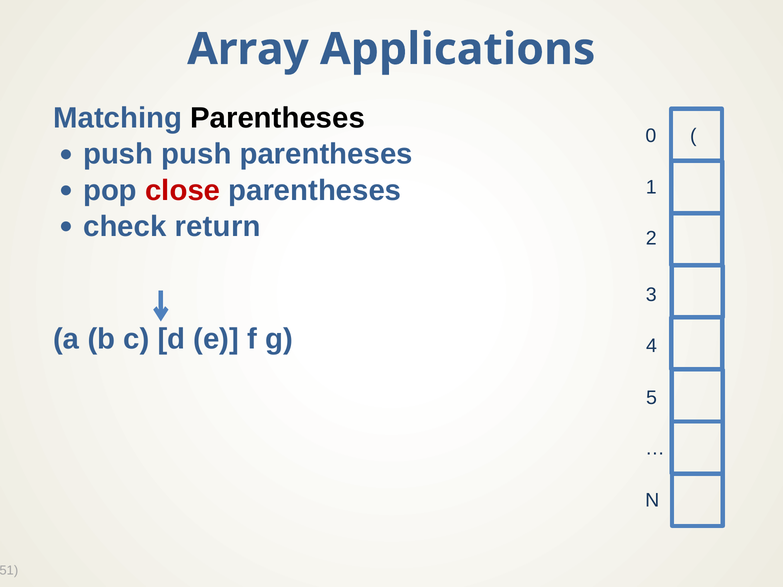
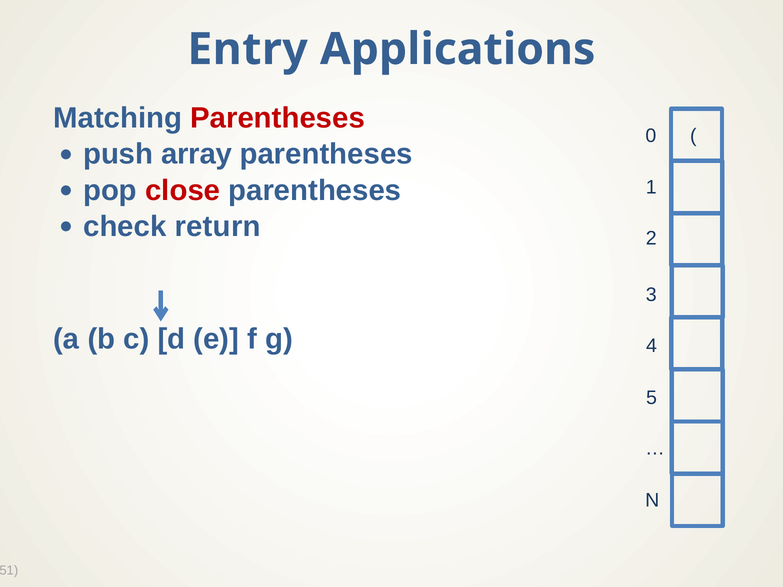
Array: Array -> Entry (248, 49)
Parentheses colour: black -> red (278, 118)
push push: push -> array (197, 154)
